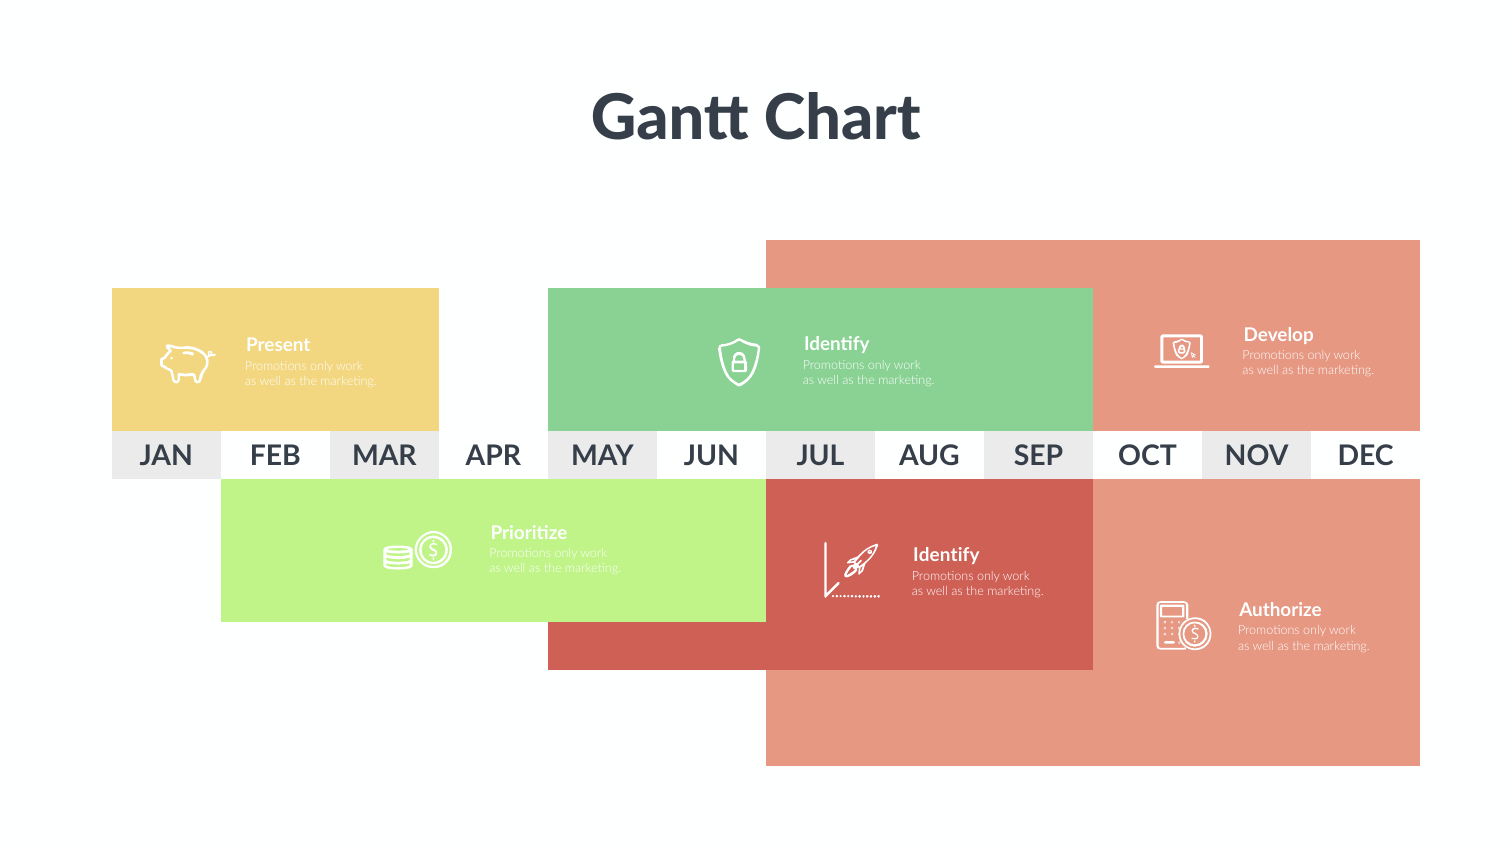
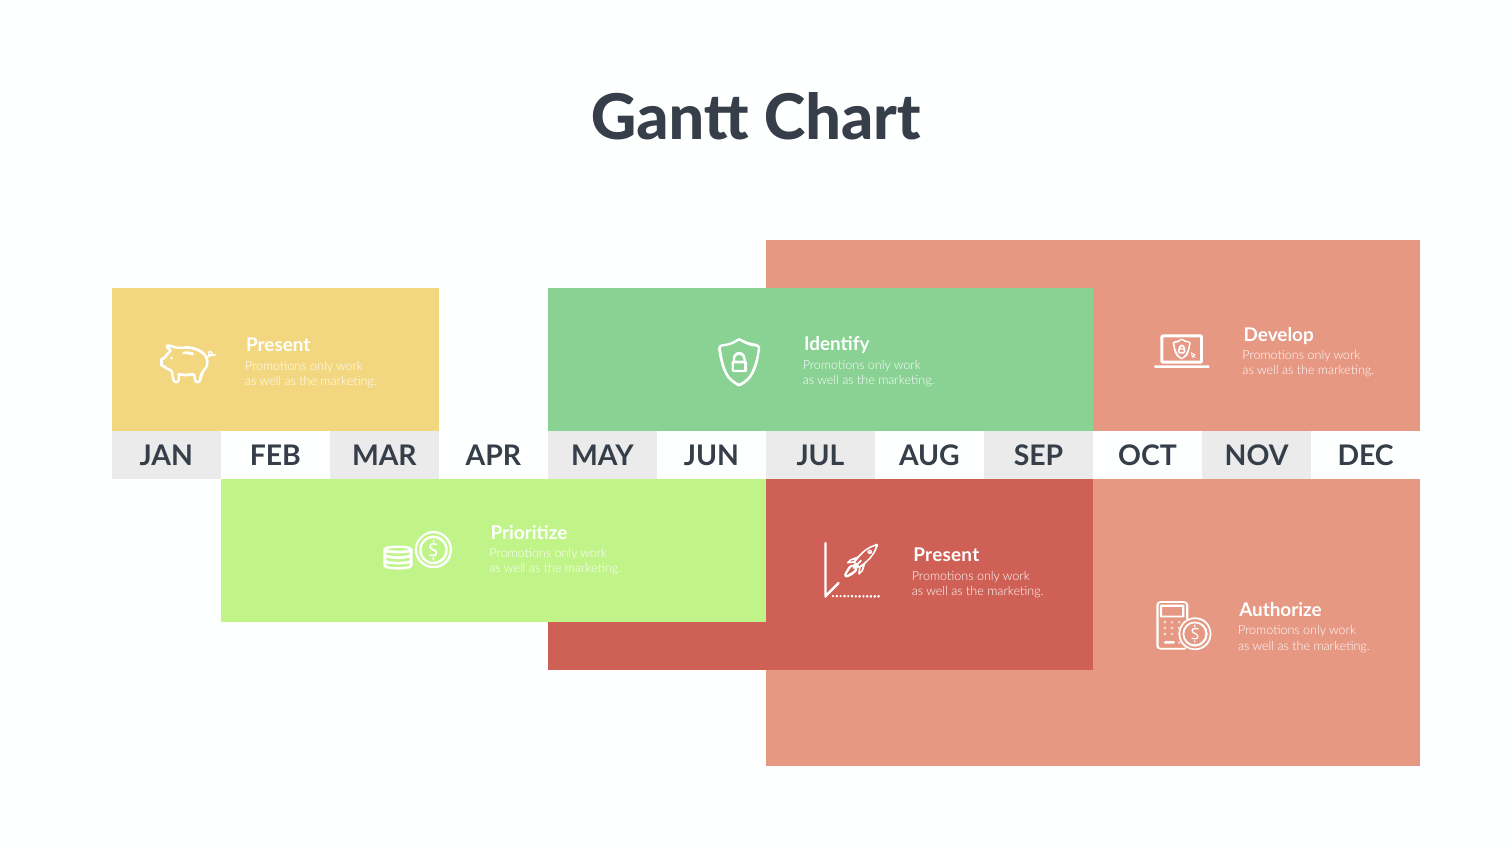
Identify: Identify -> Present (946, 555)
